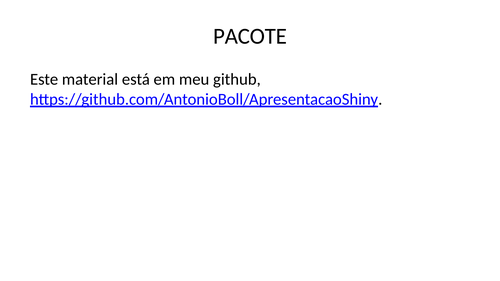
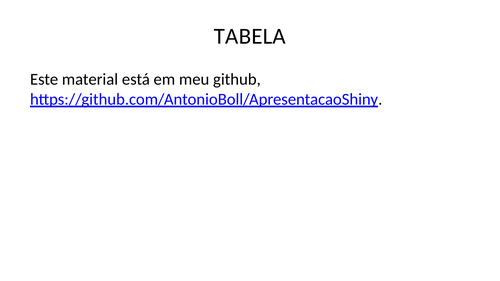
PACOTE: PACOTE -> TABELA (250, 36)
